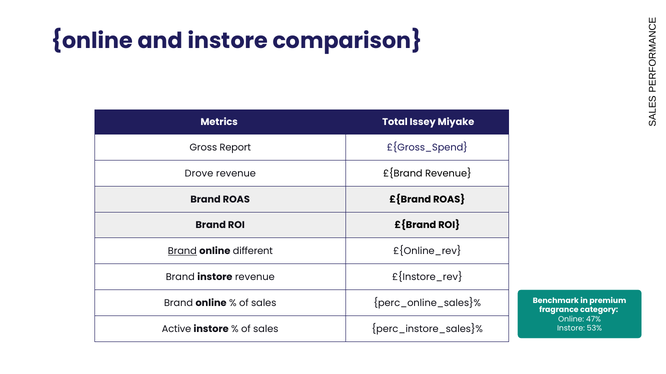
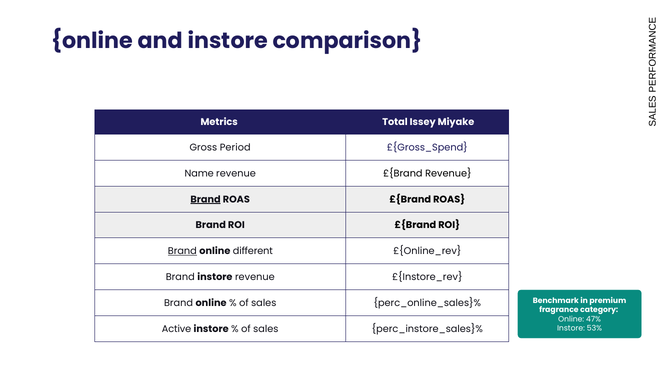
Report: Report -> Period (235, 148)
Drove: Drove -> Name (199, 174)
Brand underline: none -> present (206, 200)
